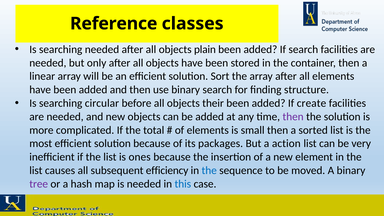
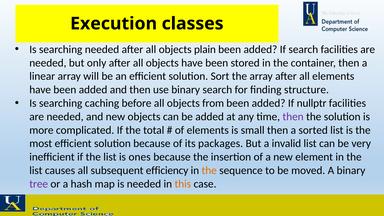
Reference: Reference -> Execution (114, 24)
circular: circular -> caching (102, 103)
their: their -> from (213, 103)
create: create -> nullptr (312, 103)
action: action -> invalid (286, 144)
the colour: blue -> orange (209, 170)
this colour: blue -> orange (183, 184)
